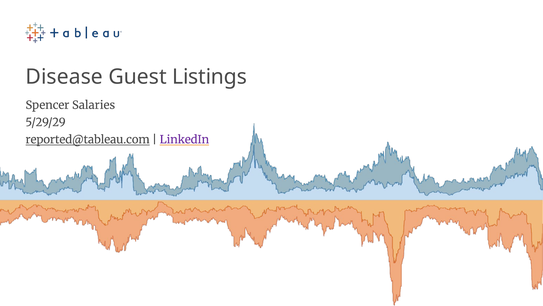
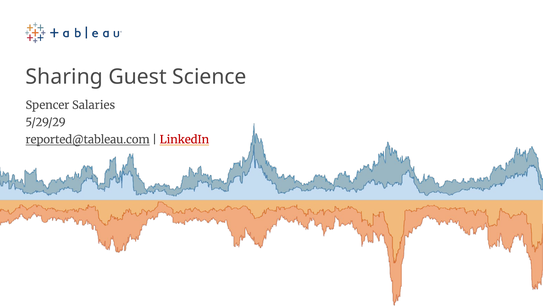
Disease: Disease -> Sharing (64, 77)
Listings: Listings -> Science (209, 77)
LinkedIn colour: purple -> red (184, 139)
